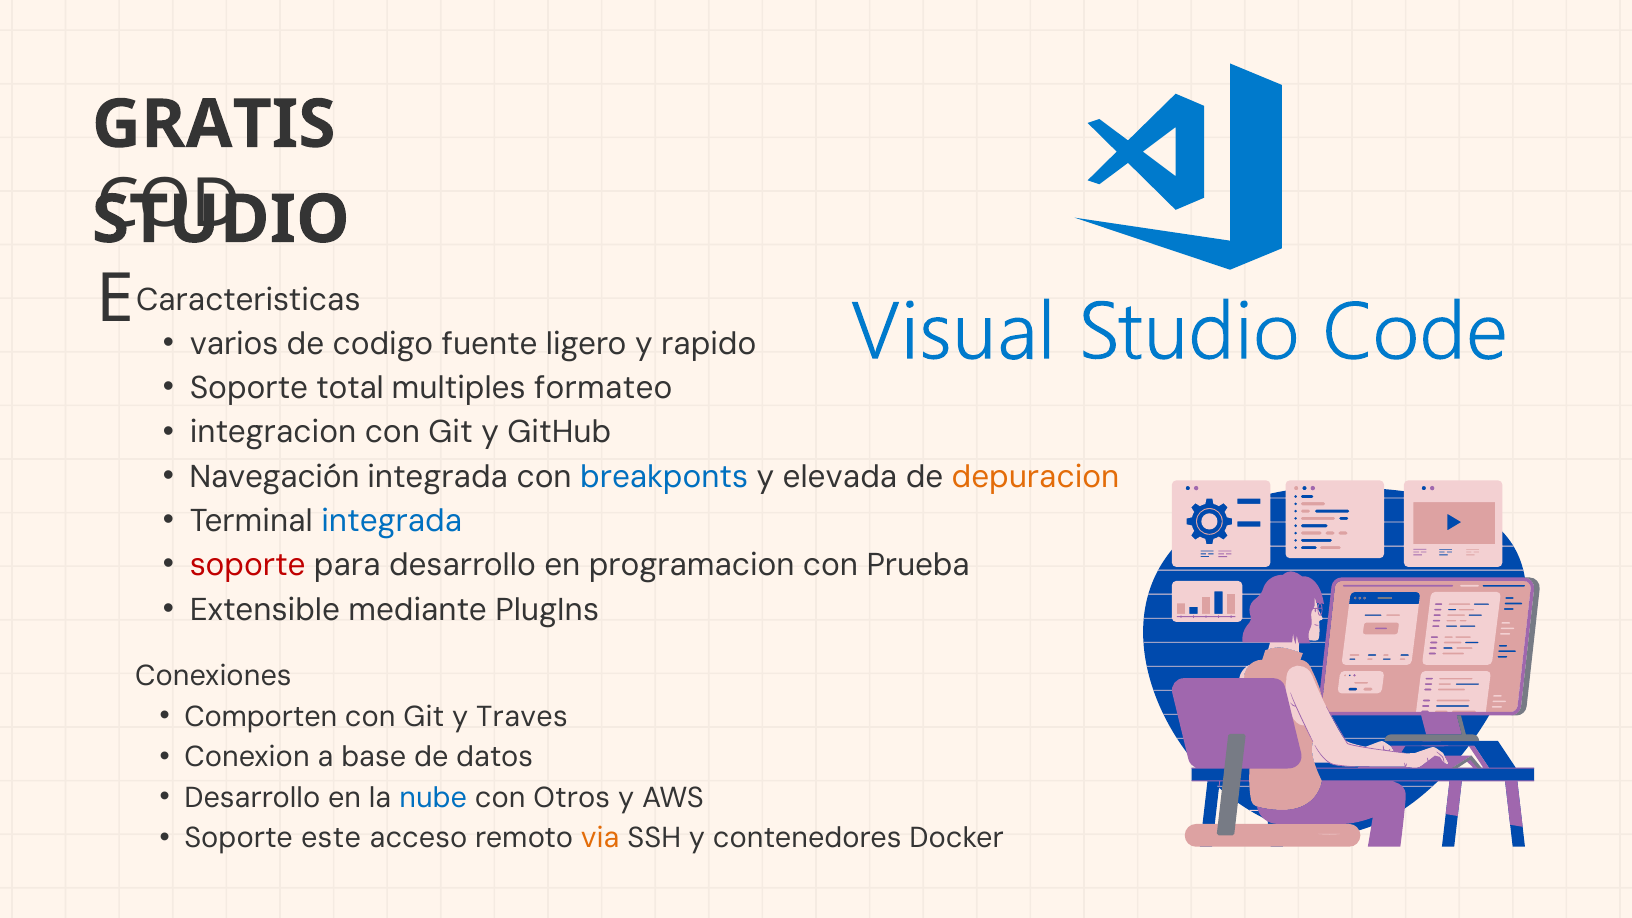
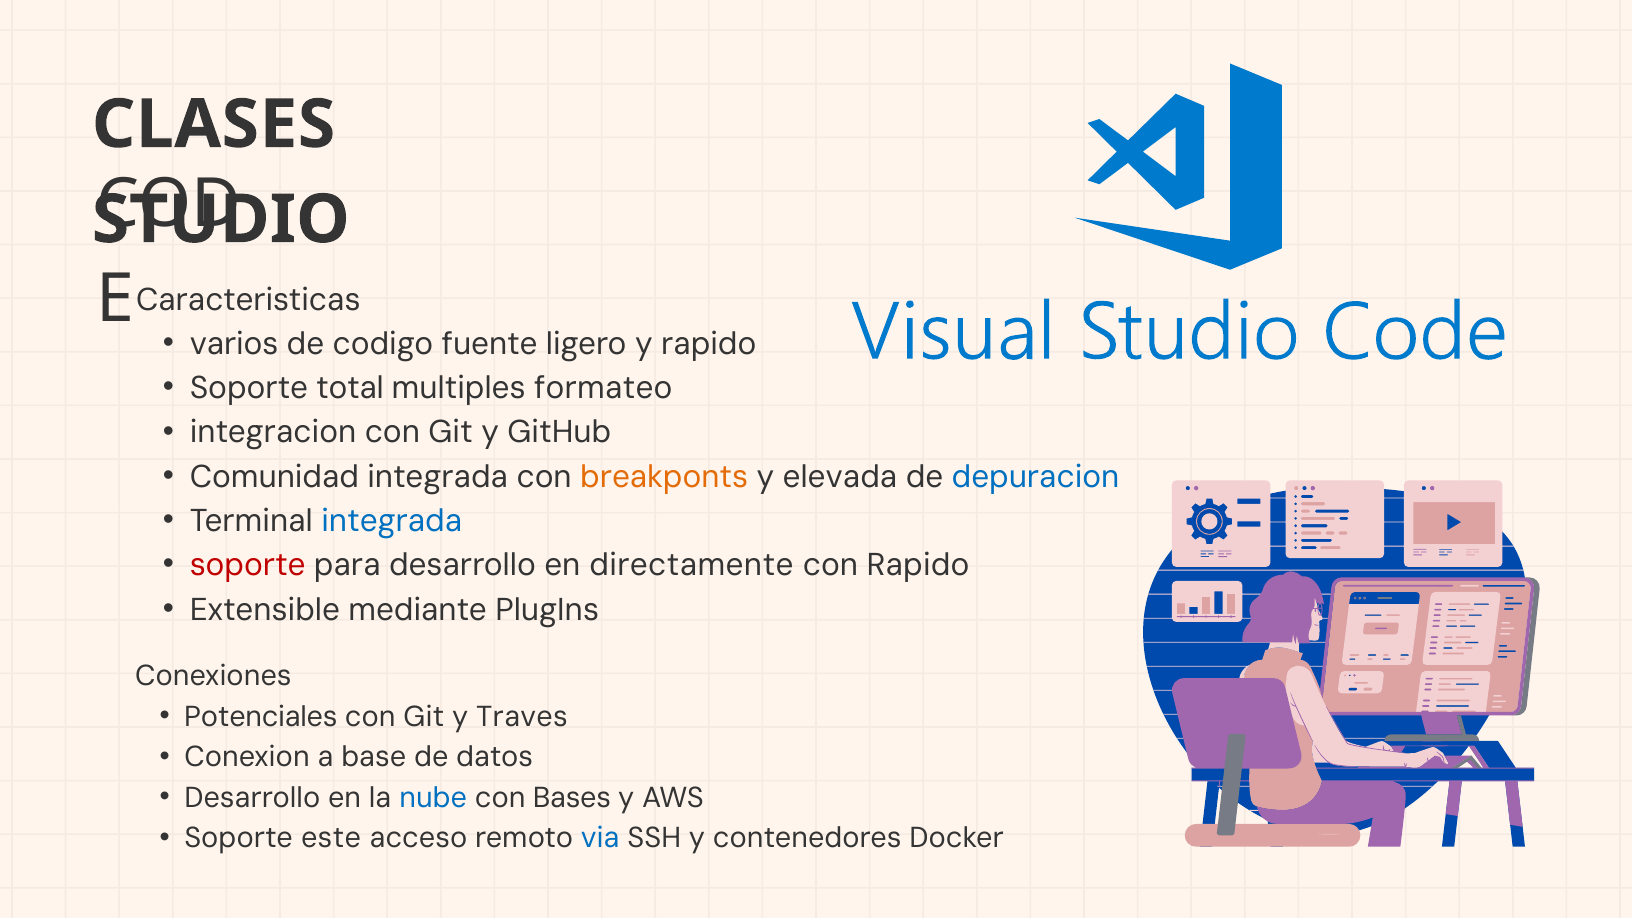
GRATIS: GRATIS -> CLASES (214, 125)
Navegación: Navegación -> Comunidad (274, 477)
breakponts colour: blue -> orange (664, 477)
depuracion colour: orange -> blue (1036, 477)
programacion: programacion -> directamente (692, 565)
con Prueba: Prueba -> Rapido (918, 565)
Comporten: Comporten -> Potenciales (261, 717)
Otros: Otros -> Bases (572, 798)
via colour: orange -> blue (600, 838)
